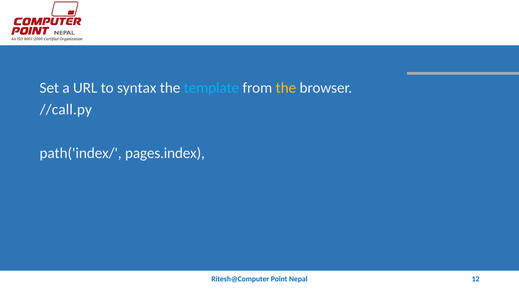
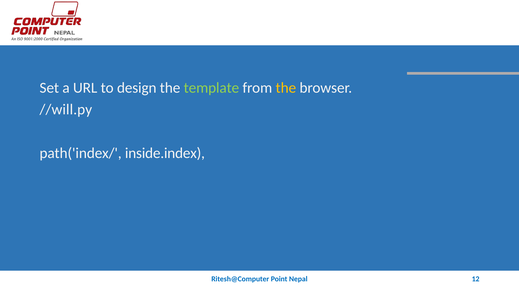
syntax: syntax -> design (137, 88)
template colour: light blue -> light green (211, 88)
//call.py: //call.py -> //will.py (66, 110)
pages.index: pages.index -> inside.index (165, 153)
